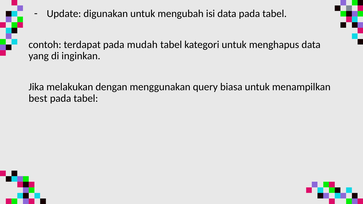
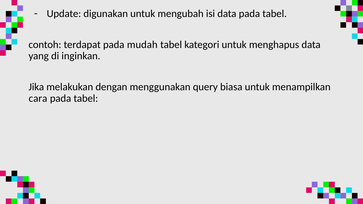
best: best -> cara (38, 98)
